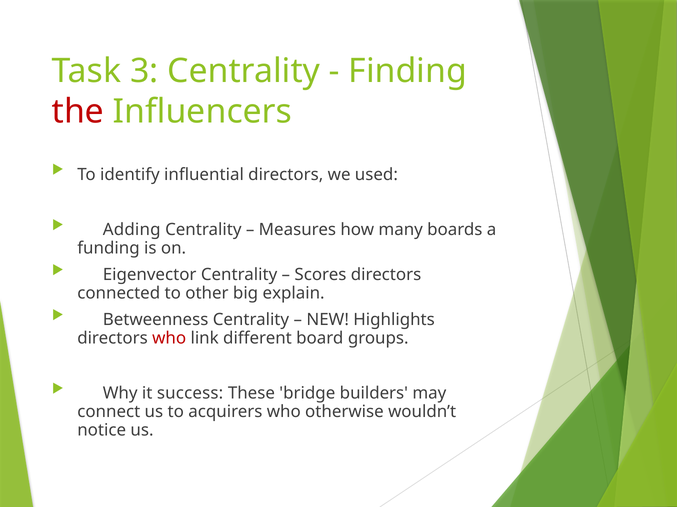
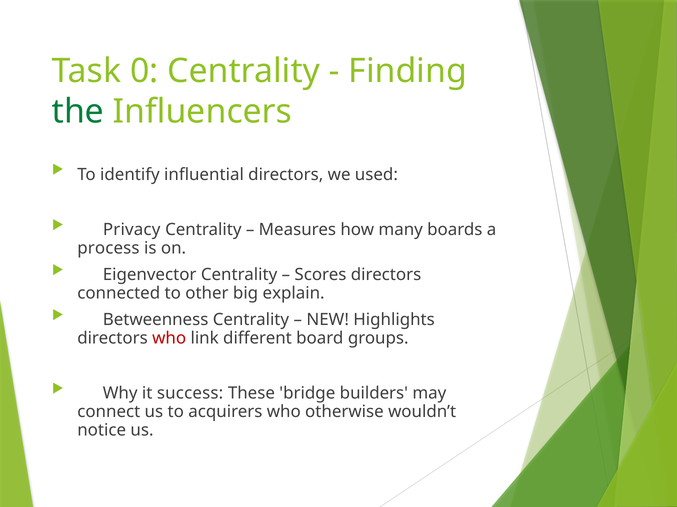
3: 3 -> 0 (144, 71)
the colour: red -> green (78, 112)
Adding: Adding -> Privacy (132, 230)
funding: funding -> process (108, 248)
